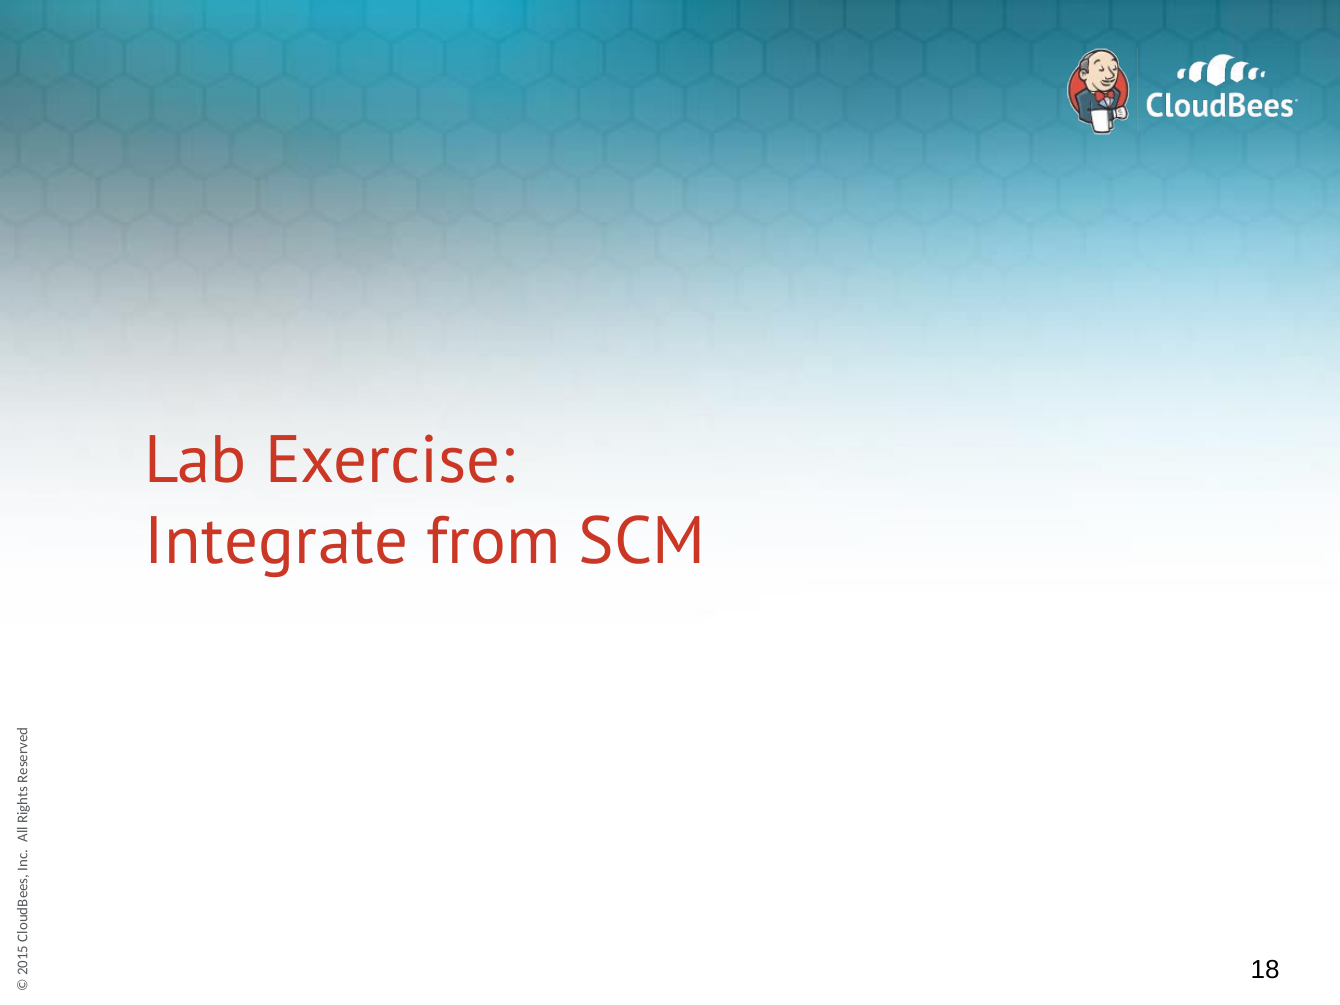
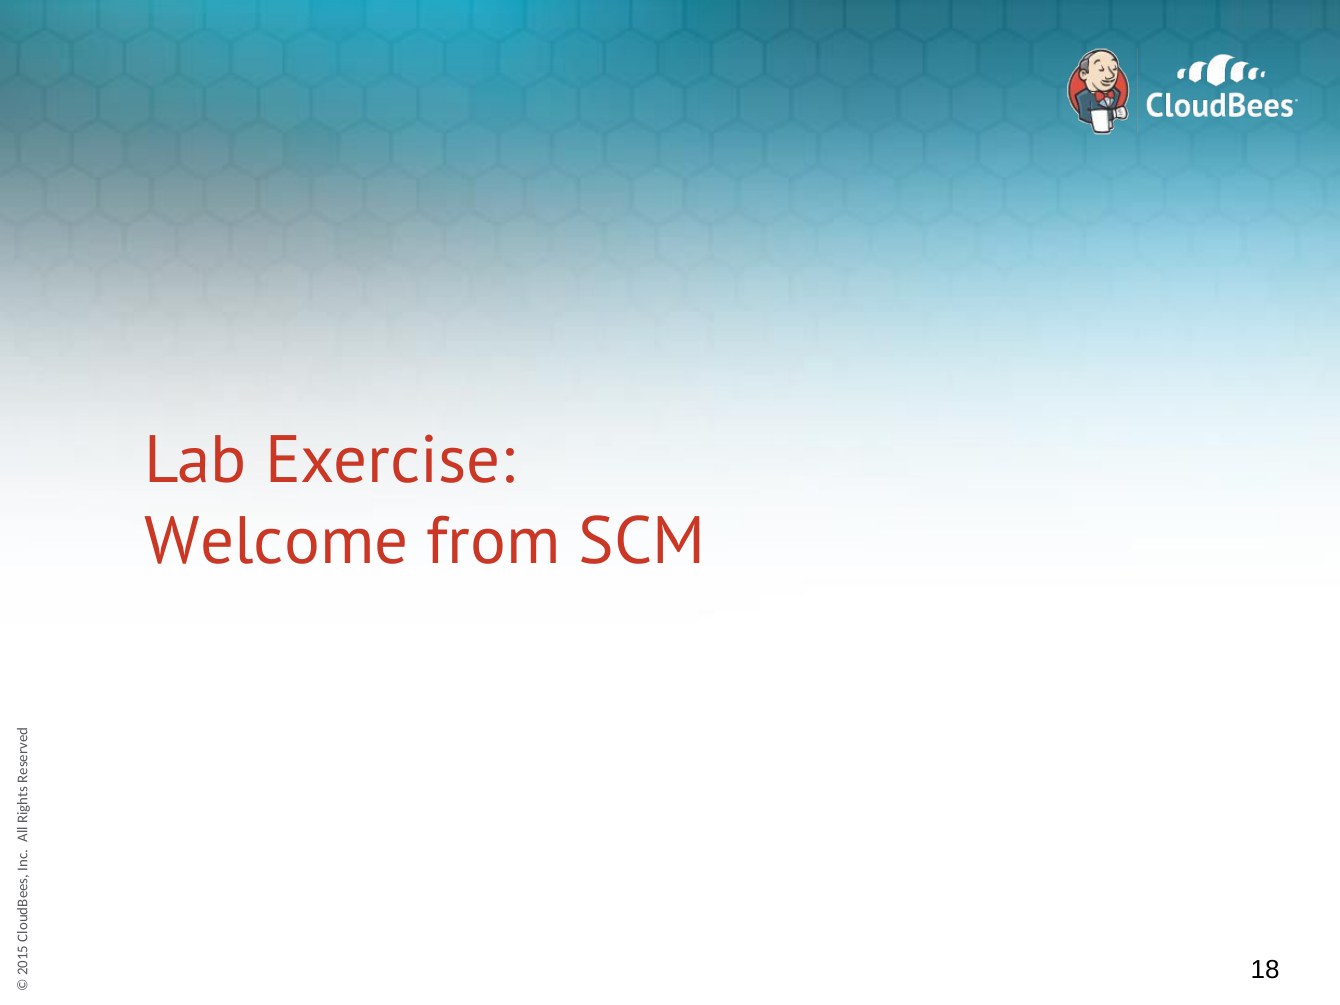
Integrate: Integrate -> Welcome (277, 541)
